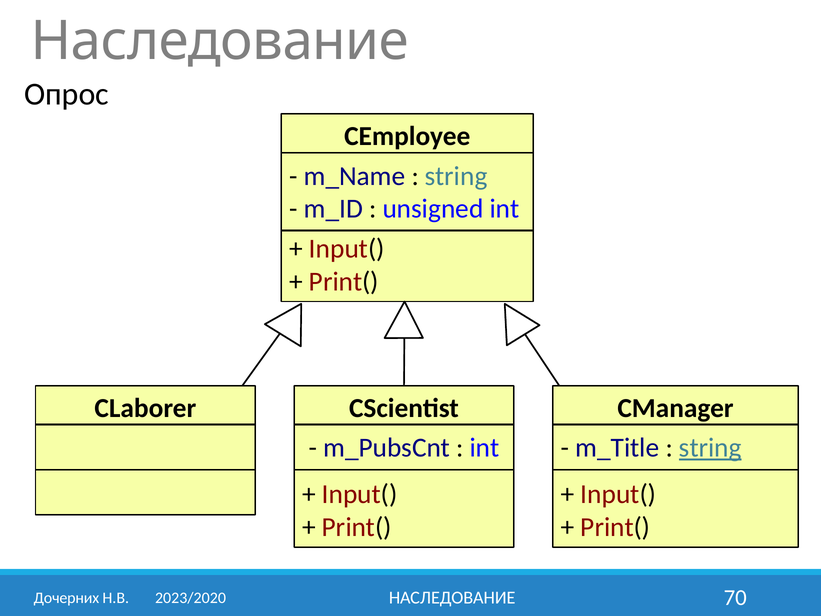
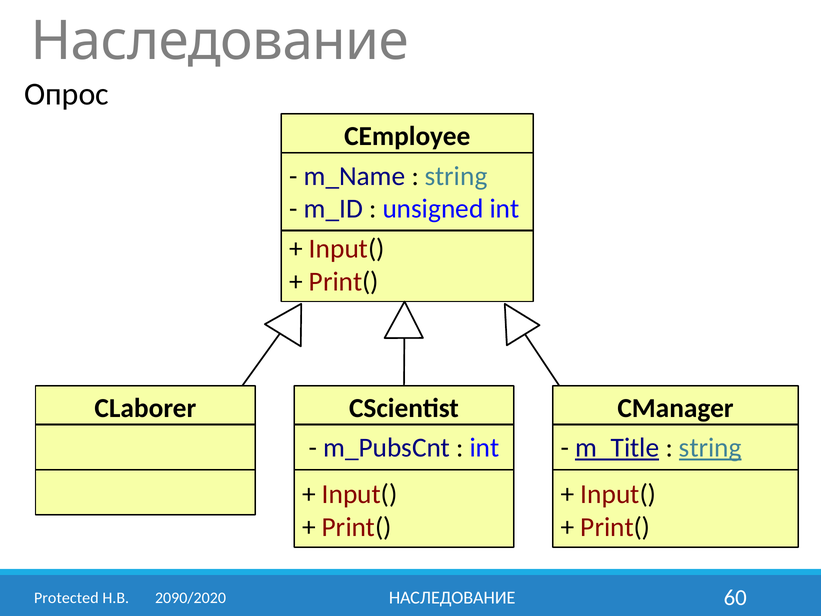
m_Title underline: none -> present (617, 447)
70: 70 -> 60 (735, 598)
Дочерних: Дочерних -> Protected (66, 597)
2023/2020: 2023/2020 -> 2090/2020 (190, 597)
